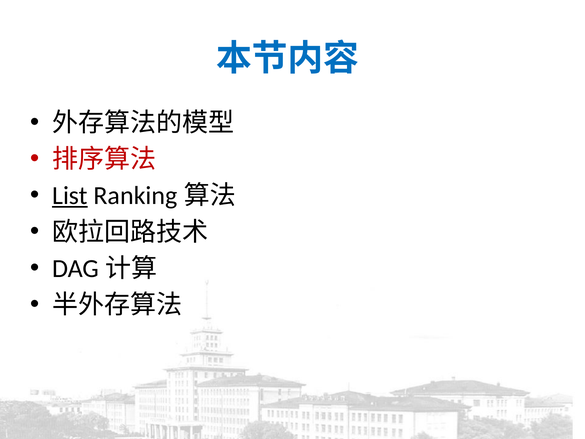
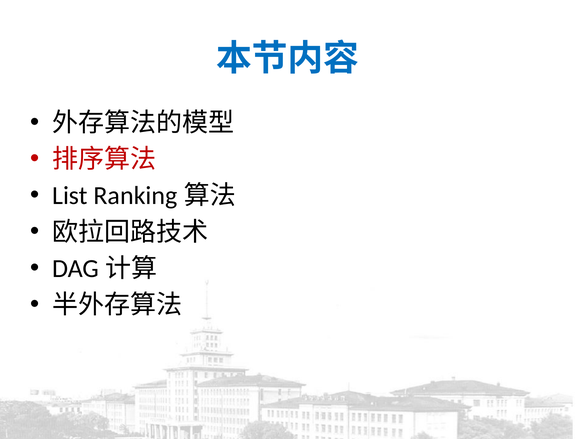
List underline: present -> none (70, 196)
